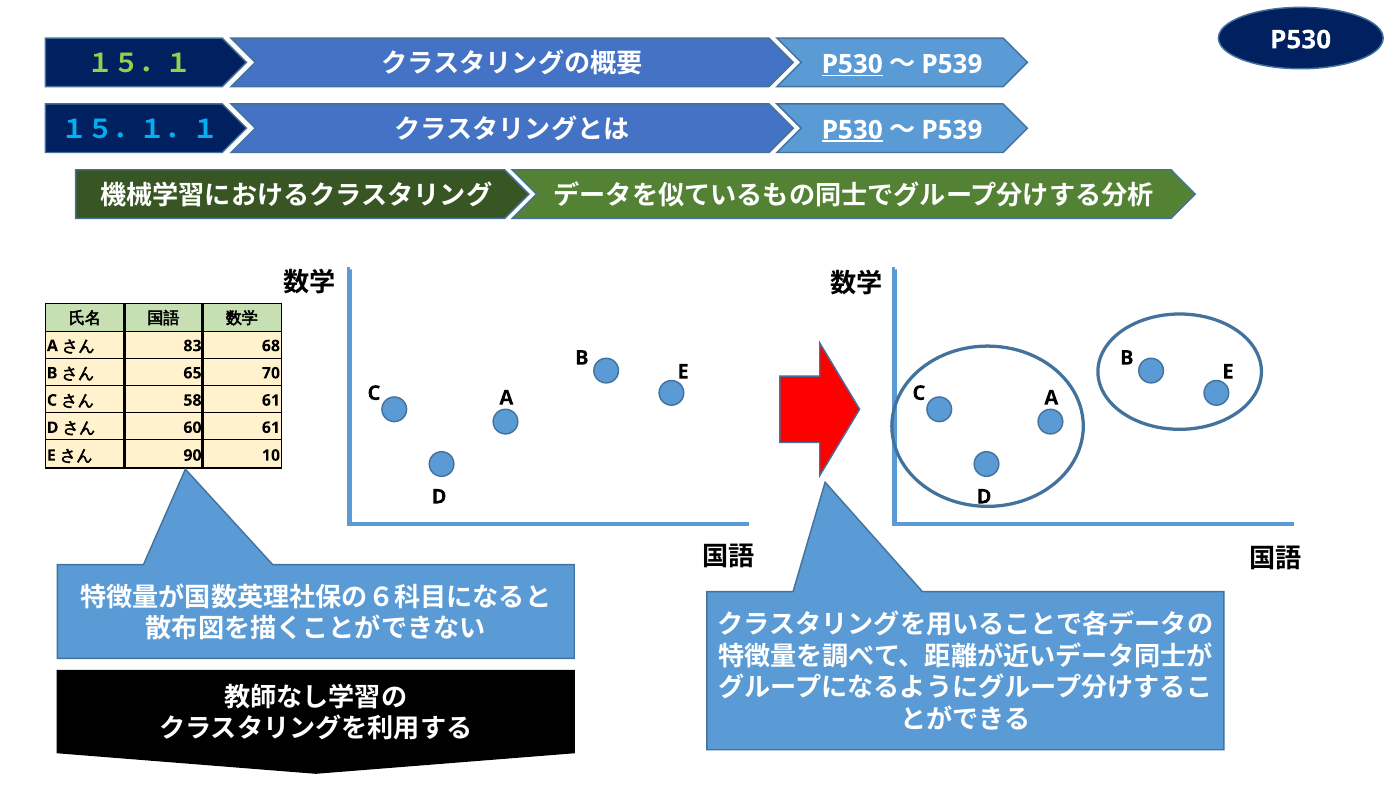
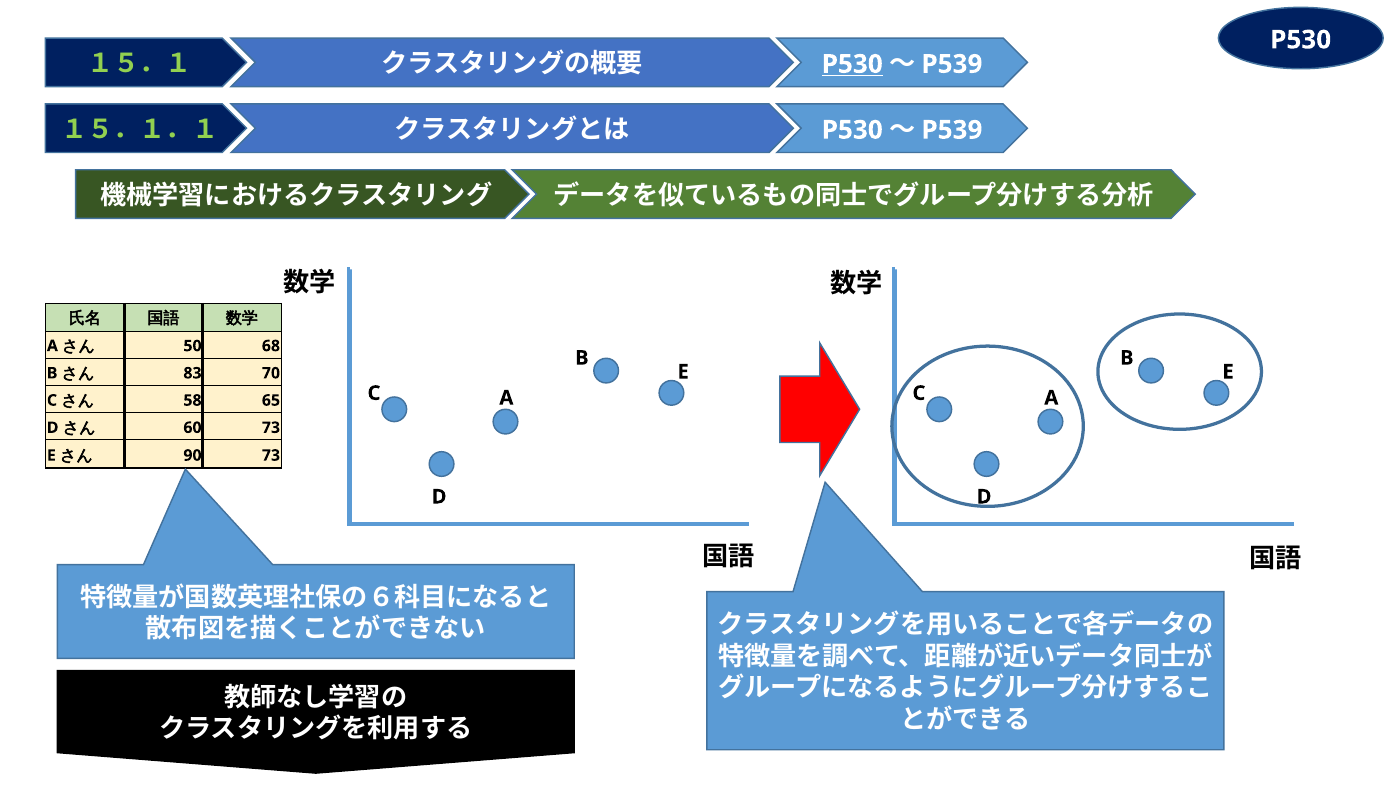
１５．１．１ colour: light blue -> light green (140, 130)
P530 underline: present -> none (852, 130)
83: 83 -> 50 (193, 346)
65: 65 -> 83 (193, 373)
58 61: 61 -> 65 (271, 400)
60 61: 61 -> 73 (271, 427)
90 10: 10 -> 73 (271, 455)
